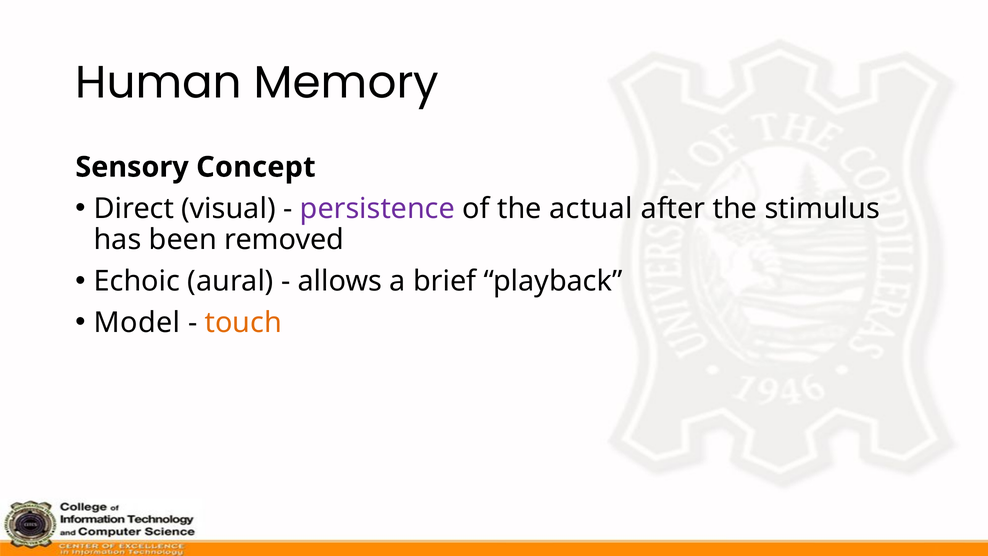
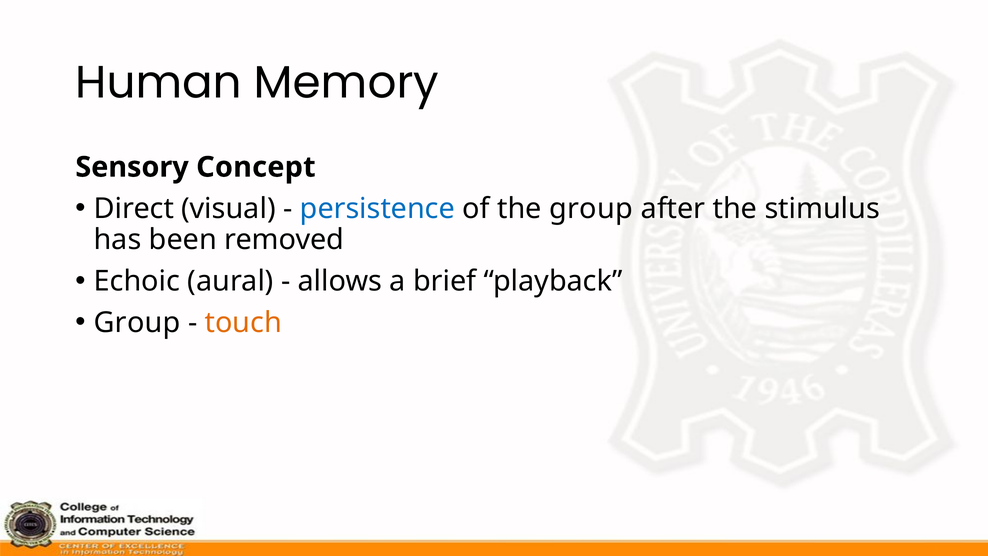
persistence colour: purple -> blue (377, 208)
the actual: actual -> group (591, 208)
Model: Model -> Group (137, 322)
